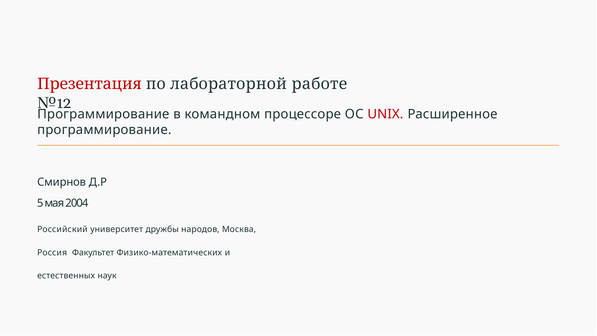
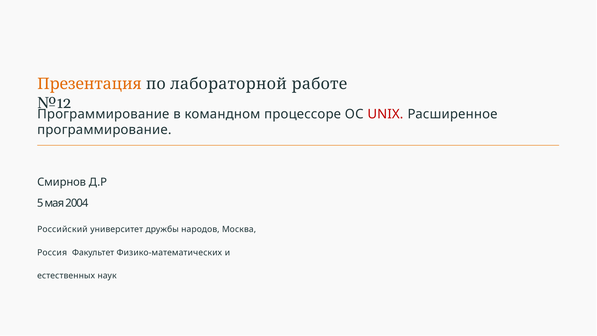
Презентация colour: red -> orange (89, 84)
